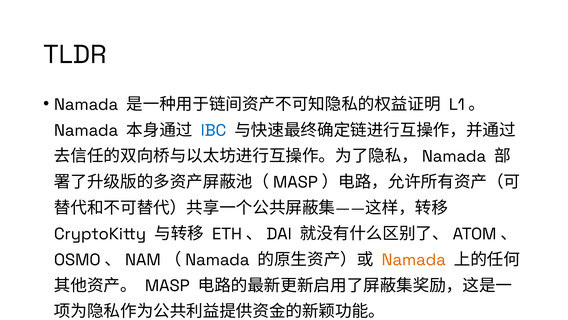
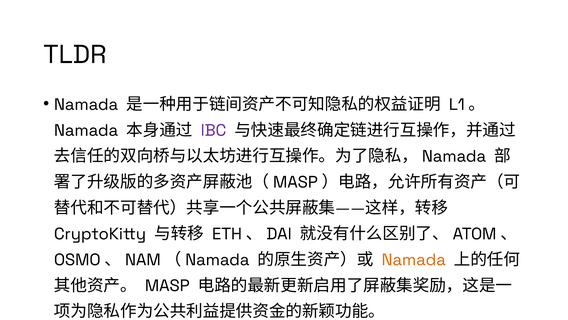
IBC colour: blue -> purple (213, 130)
